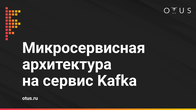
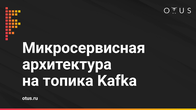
сервис: сервис -> топика (68, 81)
